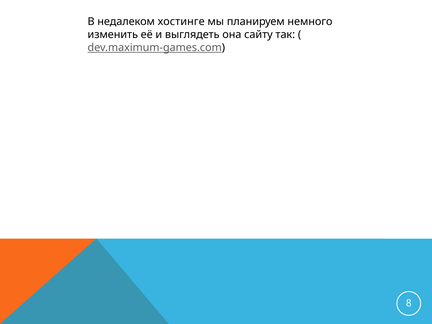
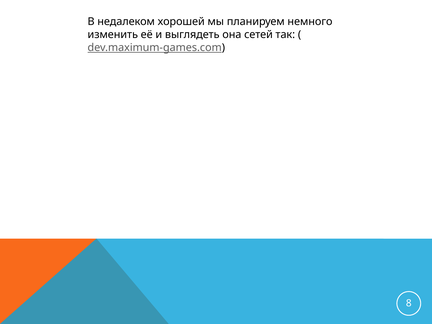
хостинге: хостинге -> хорошей (181, 22)
сайту: сайту -> сетей (258, 35)
